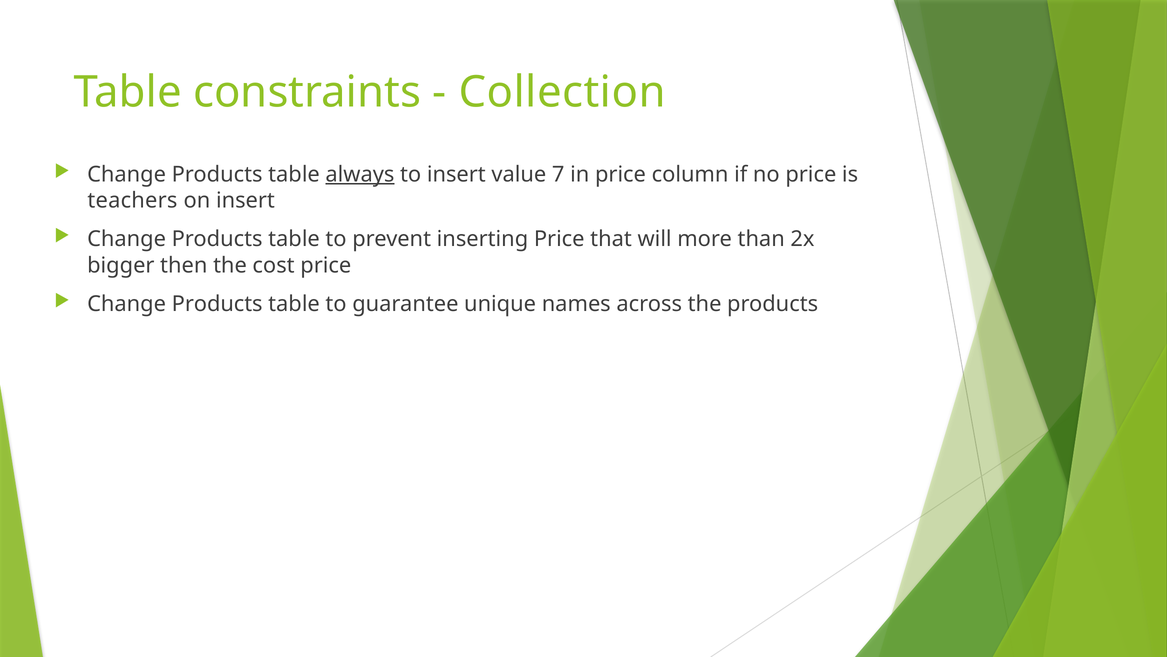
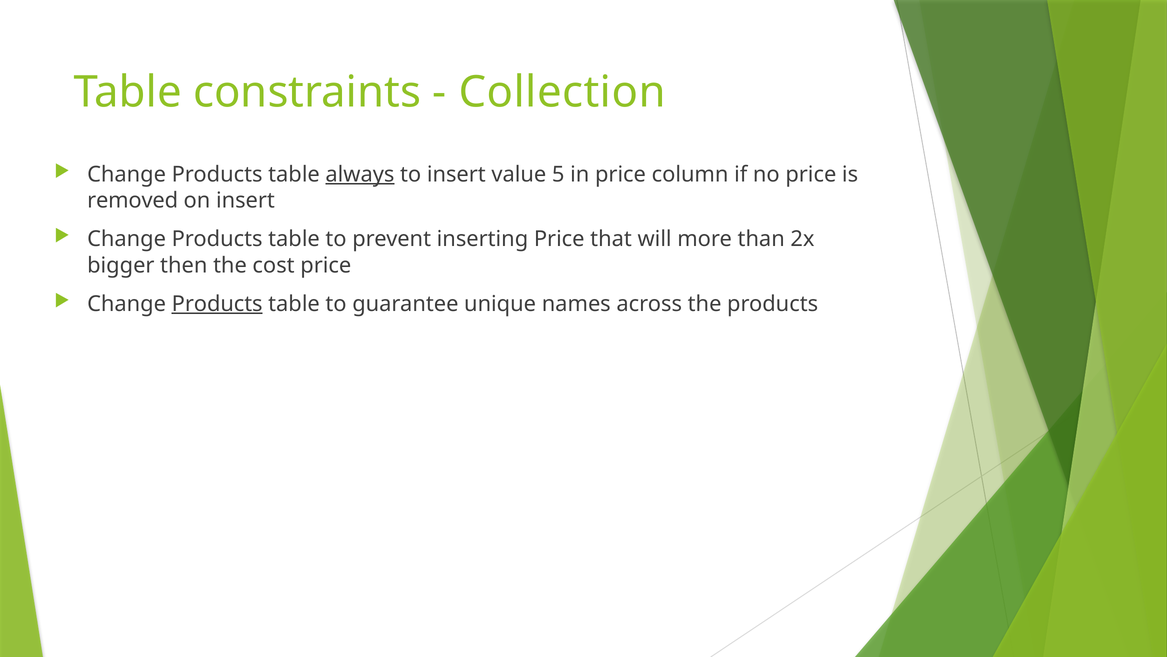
7: 7 -> 5 (558, 174)
teachers: teachers -> removed (133, 201)
Products underline: none -> present (217, 304)
